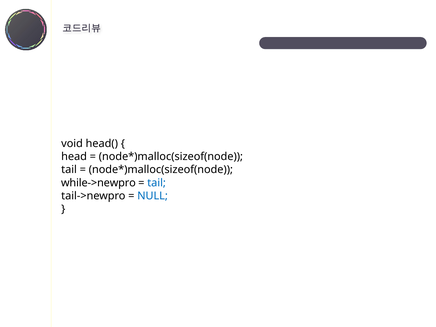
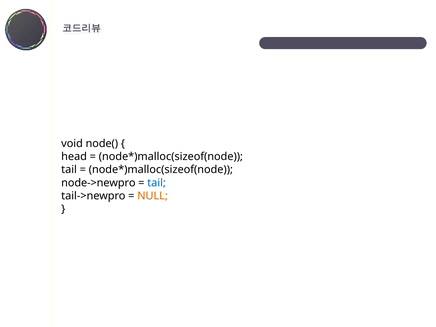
head(: head( -> node( (102, 144)
while->newpro: while->newpro -> node->newpro (98, 183)
NULL colour: blue -> orange (153, 196)
